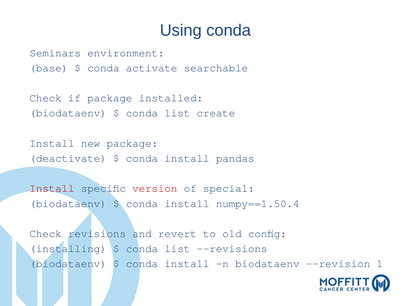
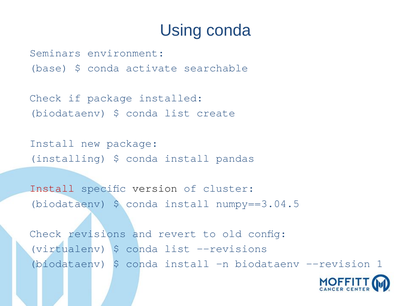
deactivate: deactivate -> installing (68, 158)
version colour: red -> black (155, 188)
special: special -> cluster (229, 188)
numpy==1.50.4: numpy==1.50.4 -> numpy==3.04.5 (258, 203)
installing: installing -> virtualenv (68, 248)
